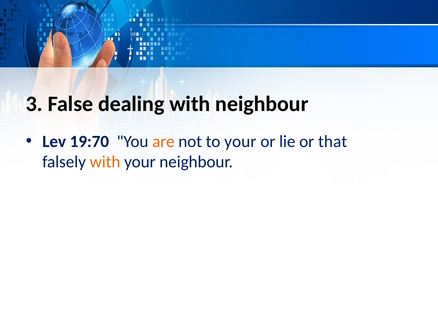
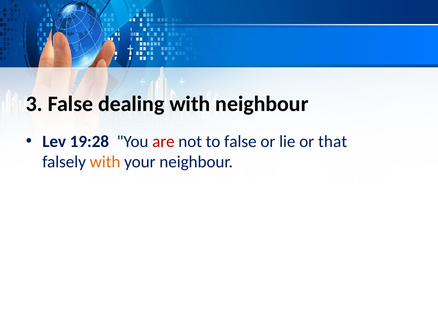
19:70: 19:70 -> 19:28 (89, 141)
are colour: orange -> red (163, 141)
to your: your -> false (240, 141)
